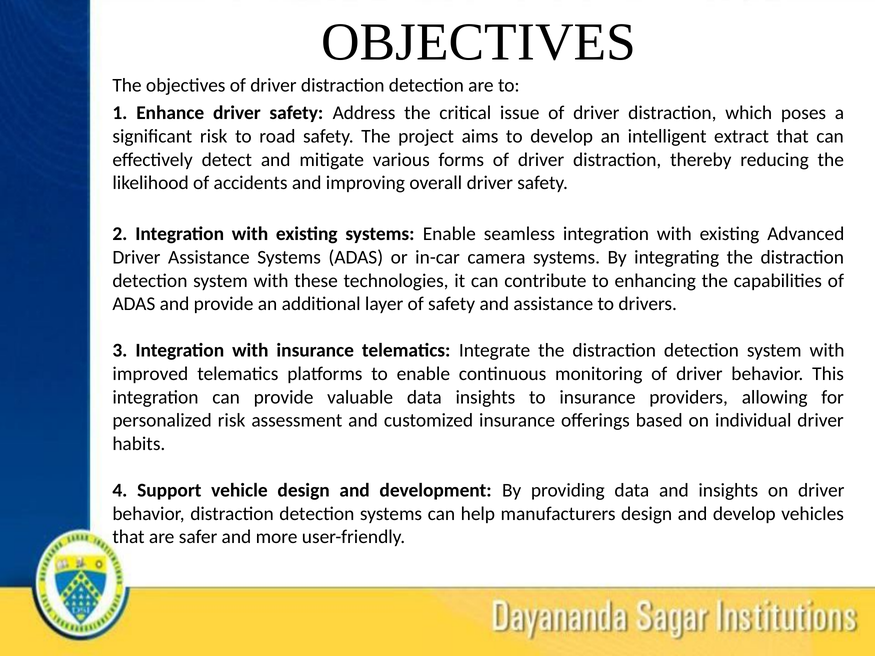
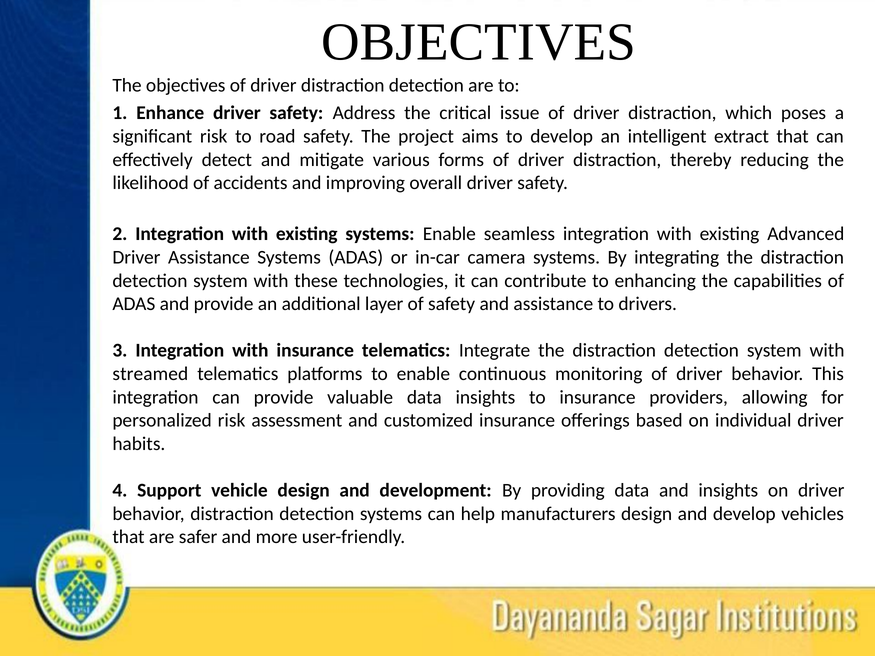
improved: improved -> streamed (150, 374)
